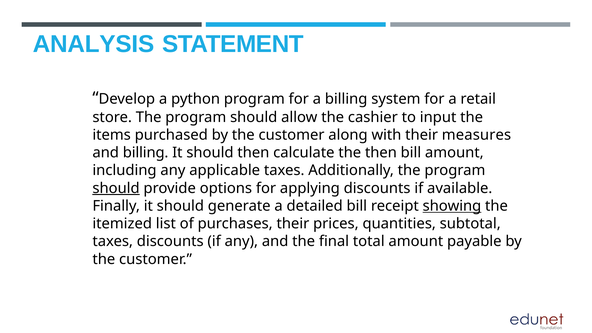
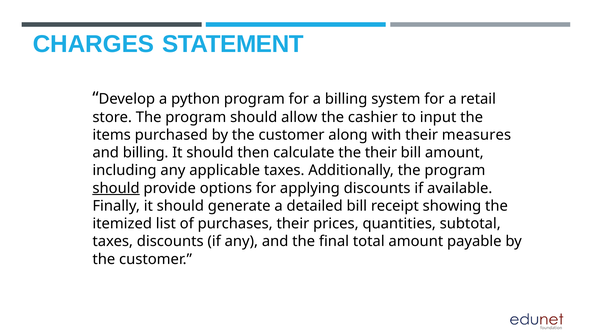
ANALYSIS: ANALYSIS -> CHARGES (93, 44)
the then: then -> their (381, 153)
showing underline: present -> none (452, 206)
